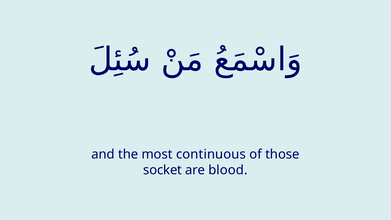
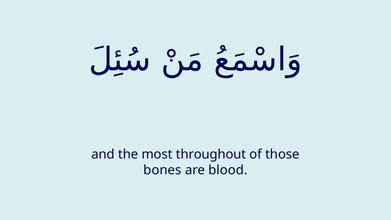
continuous: continuous -> throughout (211, 154)
socket: socket -> bones (162, 170)
